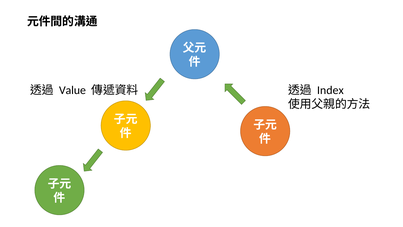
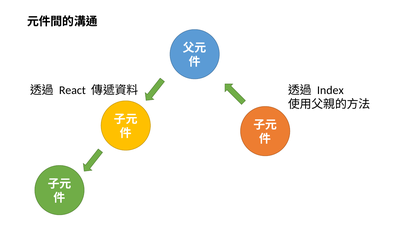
Value: Value -> React (72, 90)
